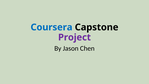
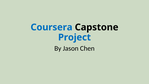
Project colour: purple -> blue (75, 37)
